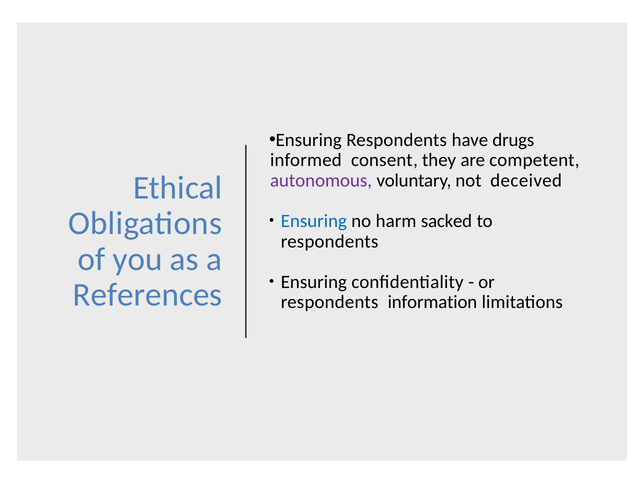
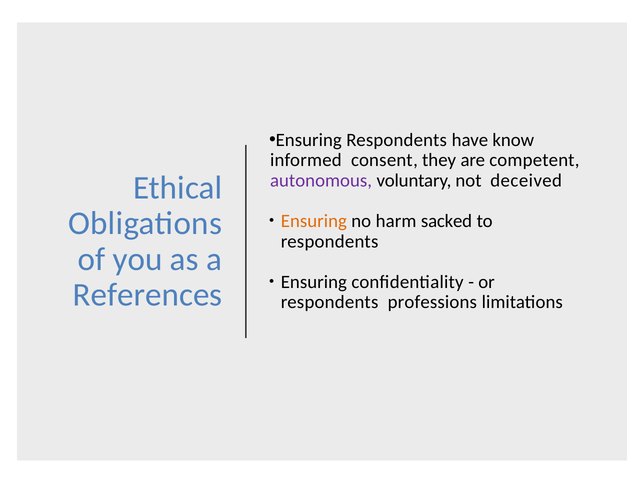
drugs: drugs -> know (513, 140)
Ensuring colour: blue -> orange (314, 221)
information: information -> professions (432, 302)
